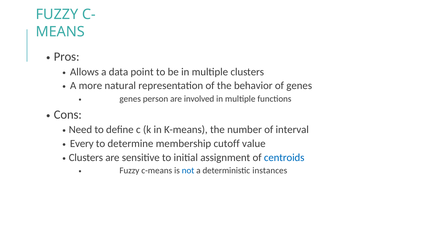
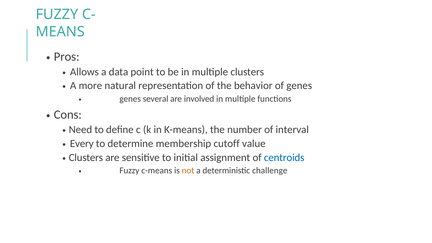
person: person -> several (156, 99)
not colour: blue -> orange (188, 171)
instances: instances -> challenge (270, 171)
